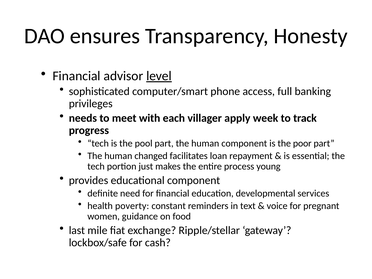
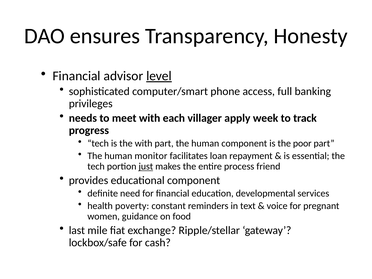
the pool: pool -> with (144, 143)
changed: changed -> monitor (151, 156)
just underline: none -> present (146, 166)
young: young -> friend (268, 166)
